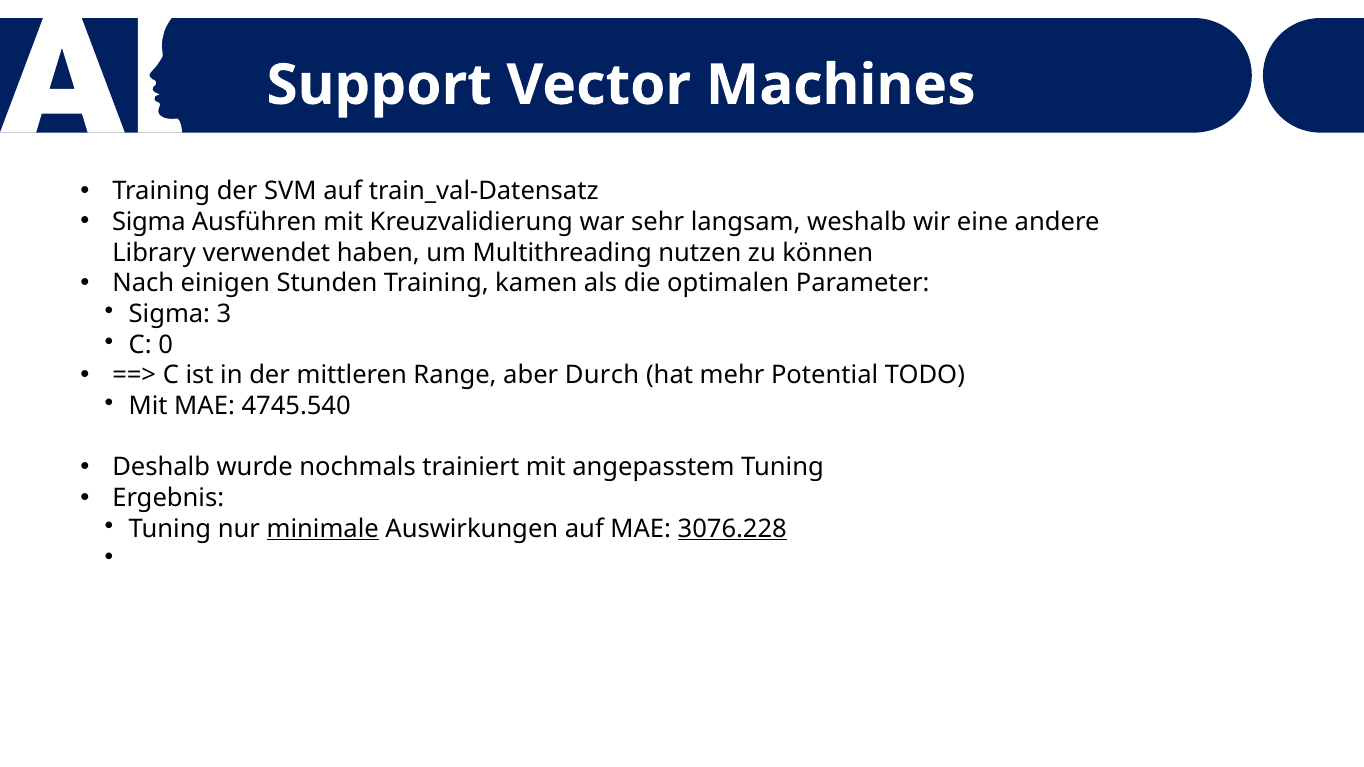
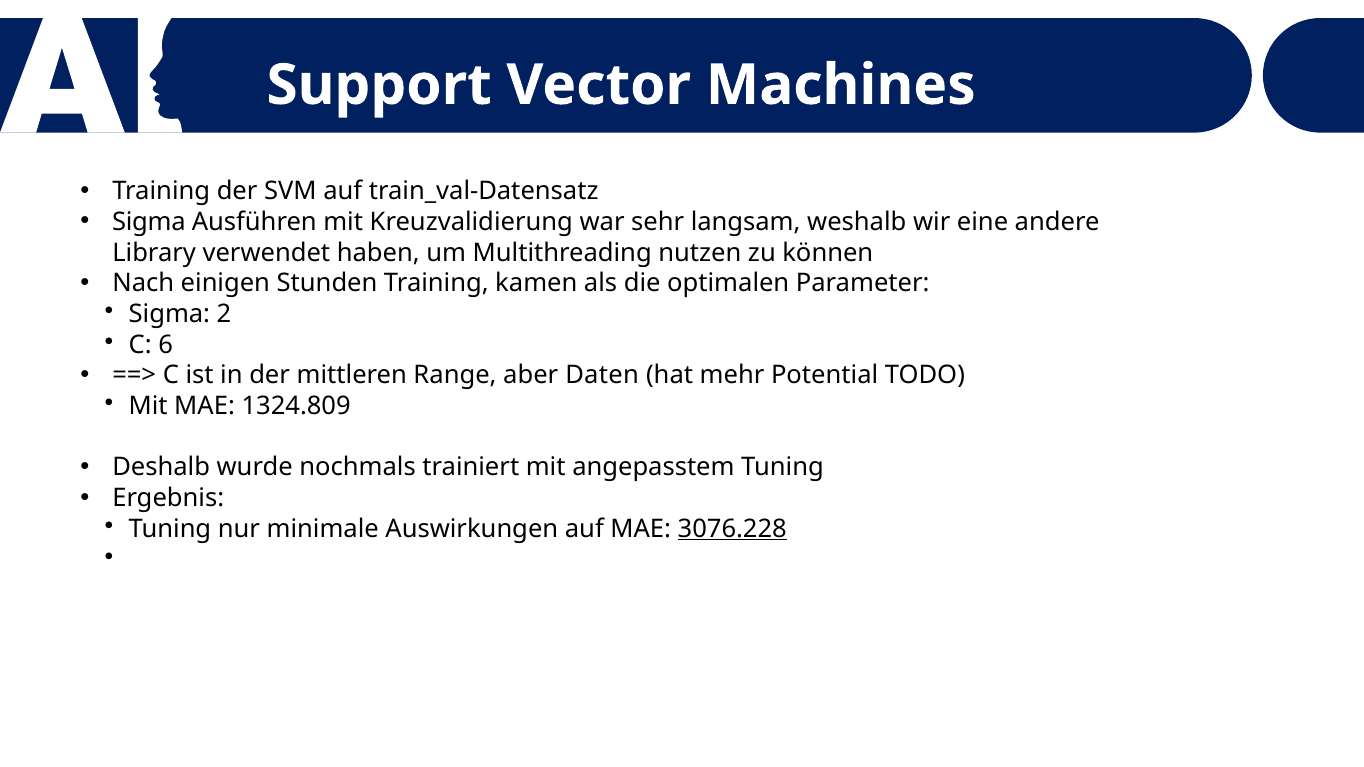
3: 3 -> 2 (224, 314)
0: 0 -> 6 (166, 345)
Durch: Durch -> Daten (602, 375)
4745.540: 4745.540 -> 1324.809 (296, 406)
minimale underline: present -> none (323, 529)
